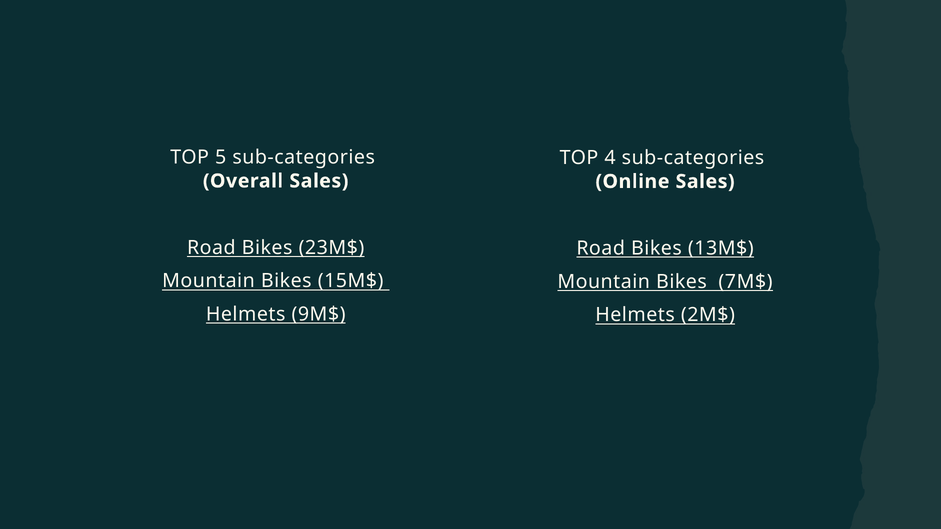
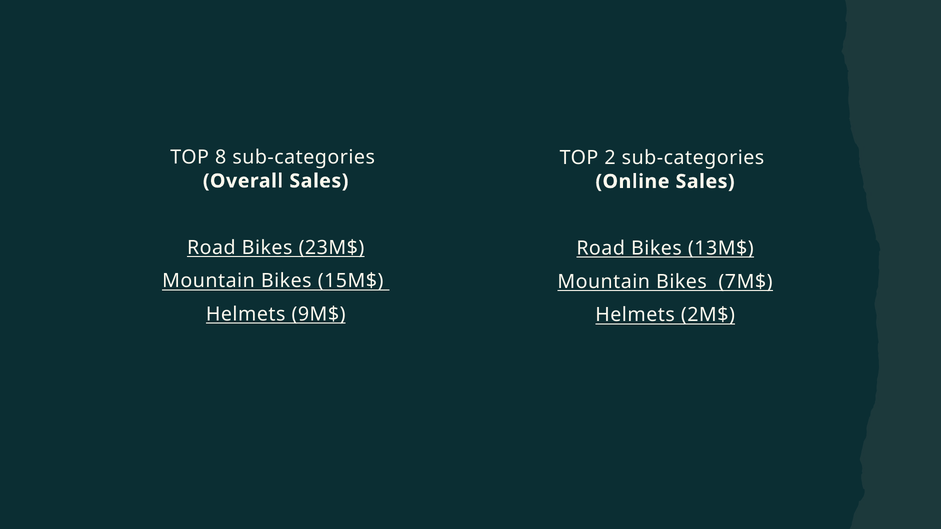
5: 5 -> 8 (221, 158)
4: 4 -> 2 (610, 158)
